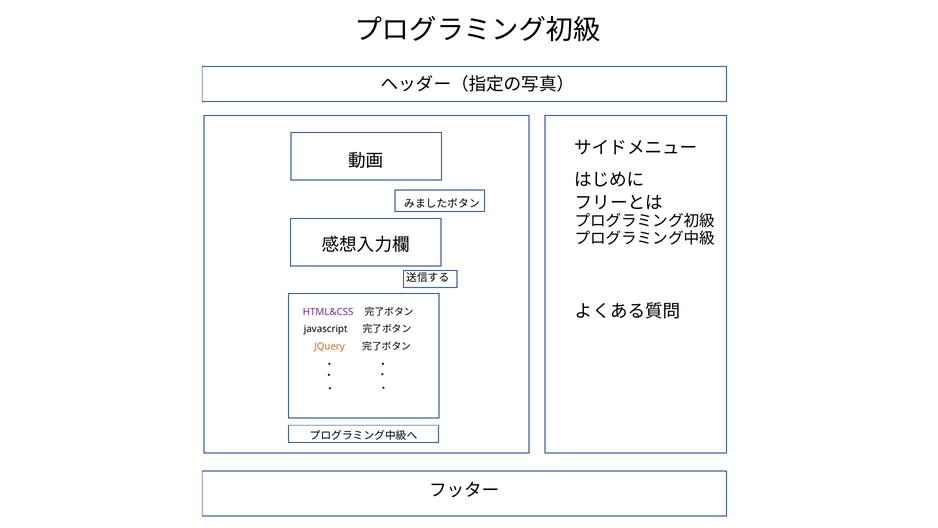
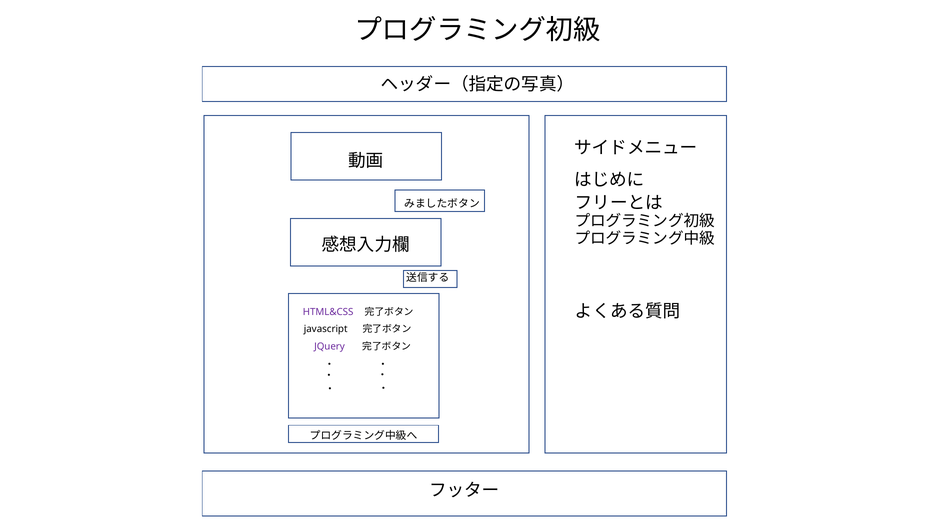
JQuery colour: orange -> purple (329, 346)
